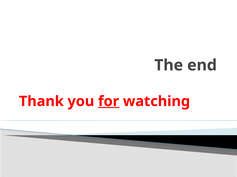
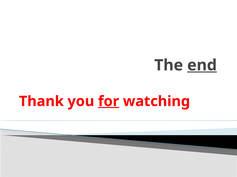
end underline: none -> present (202, 65)
